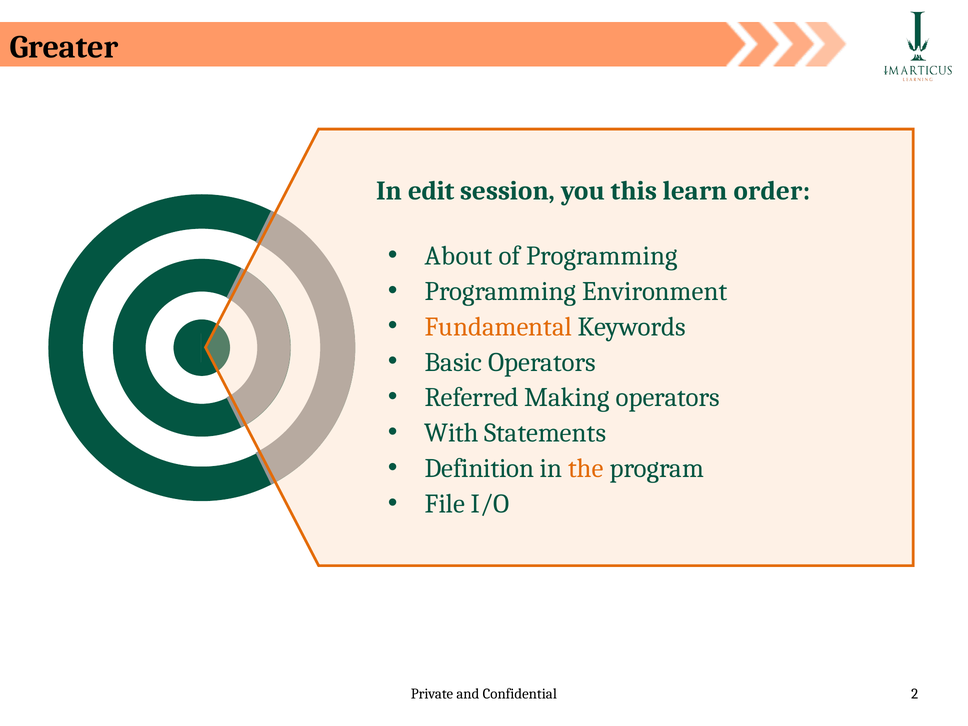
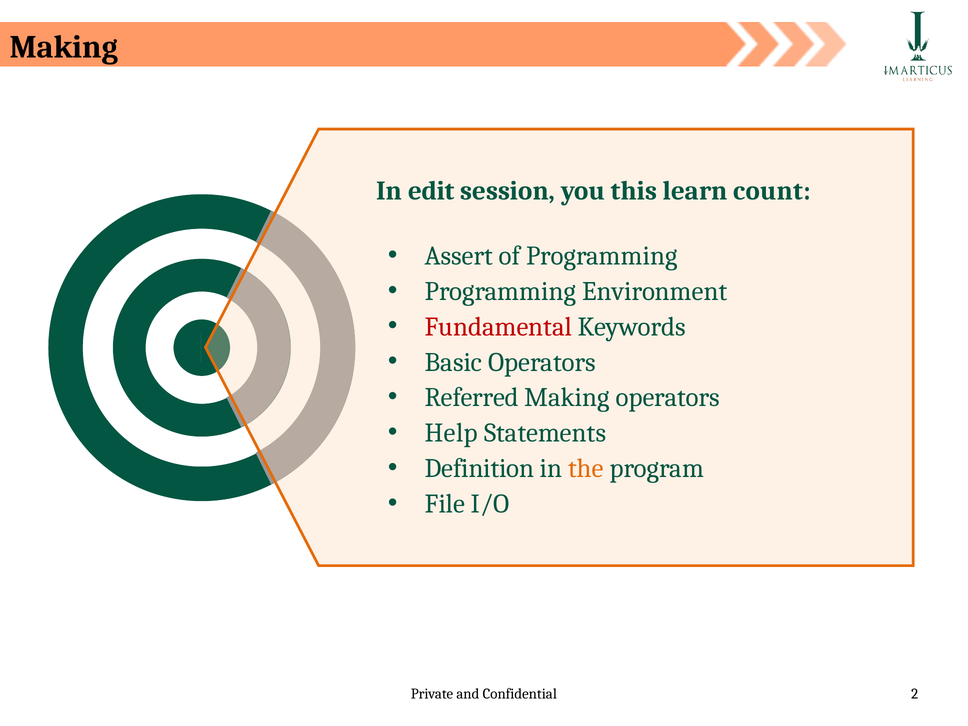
Greater: Greater -> Making (64, 47)
order: order -> count (772, 191)
About: About -> Assert (459, 256)
Fundamental colour: orange -> red (498, 327)
With: With -> Help (451, 433)
